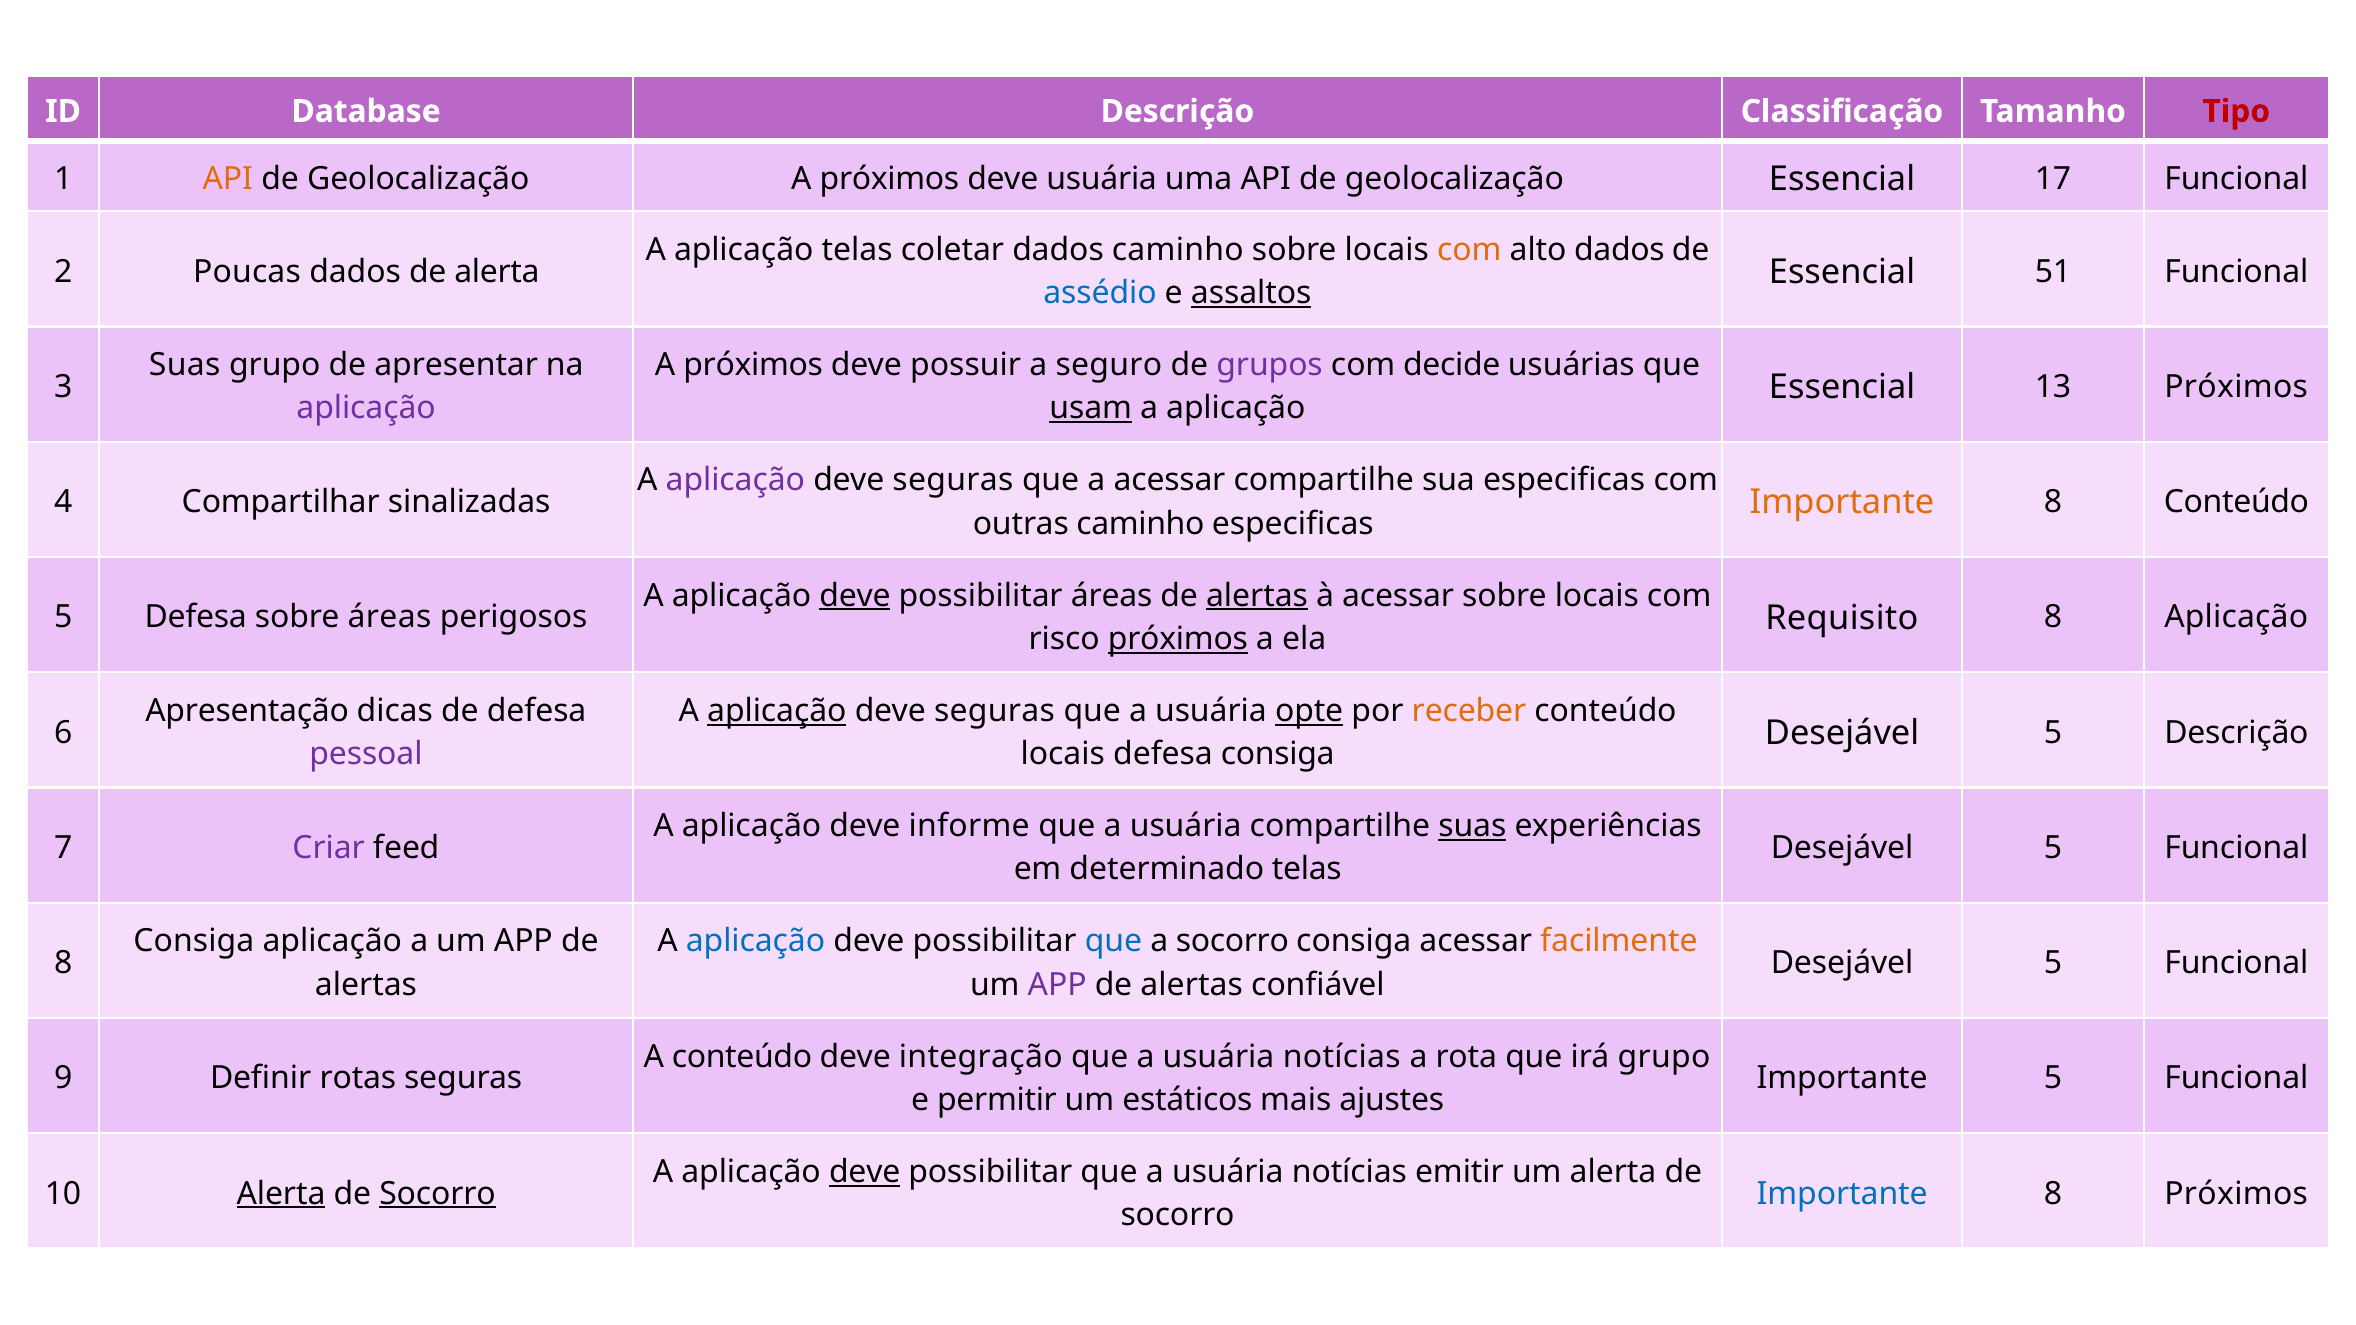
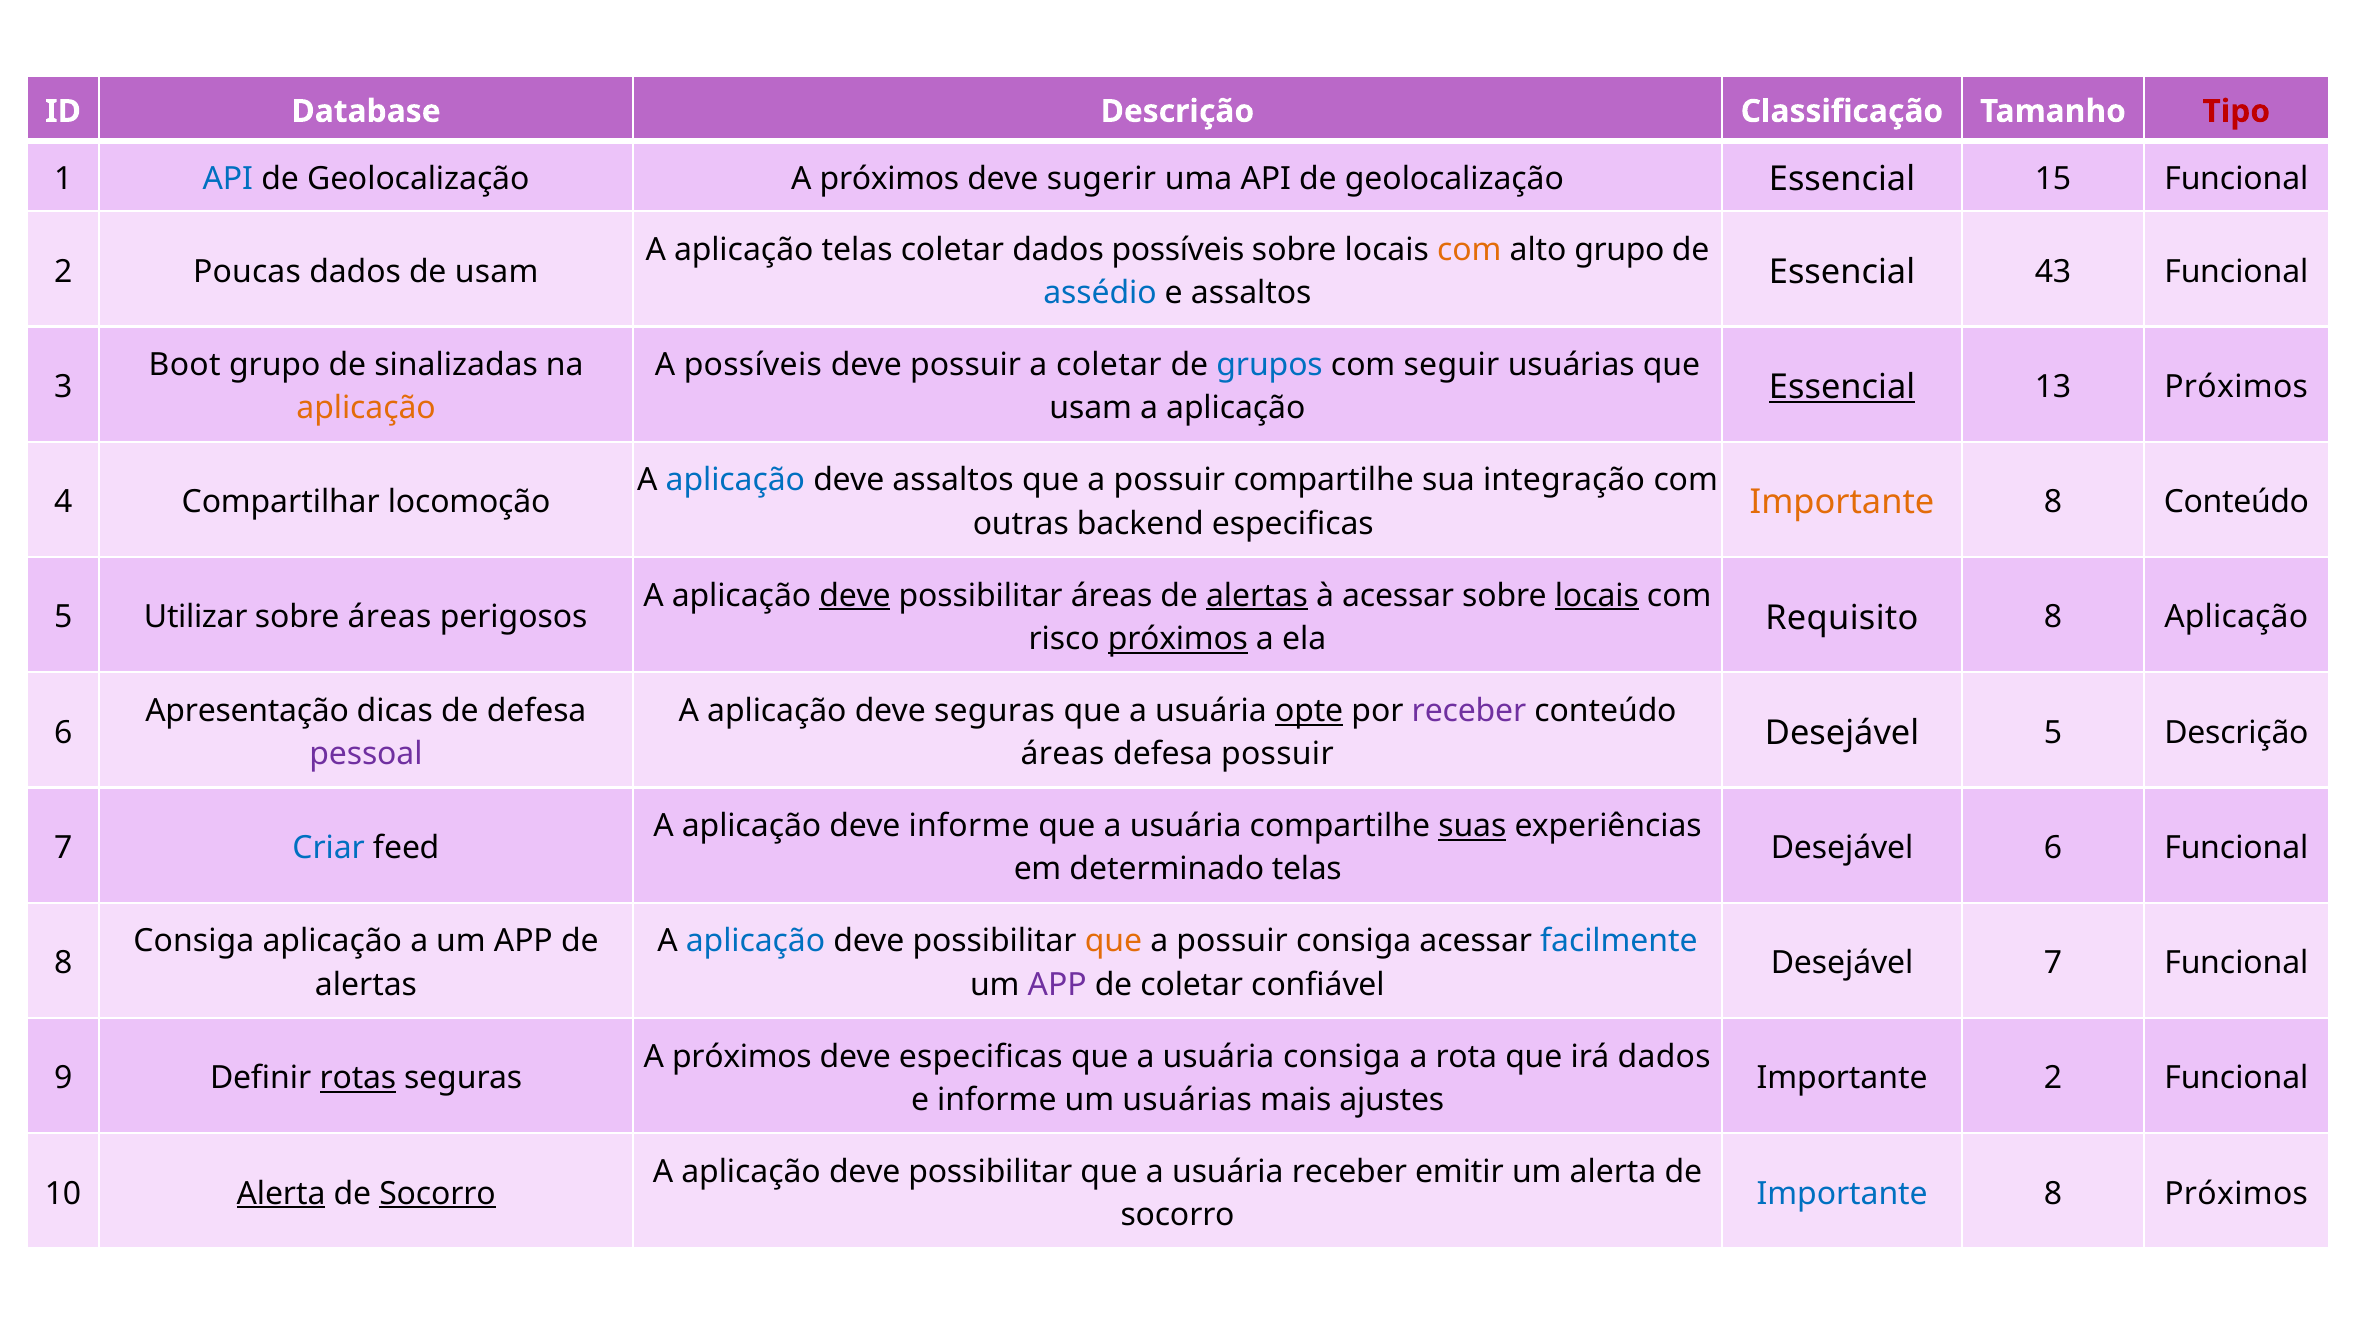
API colour: orange -> blue (228, 179)
deve usuária: usuária -> sugerir (1101, 179)
17: 17 -> 15 (2053, 179)
dados caminho: caminho -> possíveis (1178, 250)
alto dados: dados -> grupo (1619, 250)
51: 51 -> 43 (2053, 272)
de alerta: alerta -> usam (497, 272)
assaltos underline: present -> none (1251, 293)
Suas: Suas -> Boot (185, 365)
apresentar: apresentar -> sinalizadas (456, 365)
próximos: próximos -> possíveis (753, 365)
a seguro: seguro -> coletar (1109, 365)
grupos colour: purple -> blue (1270, 365)
decide: decide -> seguir (1451, 365)
Essencial underline: none -> present (1842, 387)
aplicação colour: purple -> orange (366, 409)
usam underline: present -> none (1091, 409)
aplicação colour: purple -> blue (735, 481)
seguras: seguras -> assaltos (953, 481)
acessar: acessar -> possuir (1169, 481)
sua especificas: especificas -> integração (1564, 481)
sinalizadas: sinalizadas -> locomoção (469, 502)
outras caminho: caminho -> backend (1140, 524)
locais underline: none -> present (1597, 596)
5 Defesa: Defesa -> Utilizar (196, 617)
aplicação underline: present -> none (777, 711)
receber colour: orange -> purple (1469, 711)
locais: locais -> áreas (1063, 754)
defesa consiga: consiga -> possuir (1277, 754)
Criar colour: purple -> blue (329, 848)
5: 5 -> 6 (2053, 848)
que colour: blue -> orange (1113, 942)
socorro: socorro -> possuir (1232, 942)
facilmente colour: orange -> blue (1619, 942)
5: 5 -> 7 (2053, 963)
alertas: alertas -> coletar (1192, 985)
conteúdo: conteúdo -> próximos (742, 1057)
deve integração: integração -> especificas (981, 1057)
notícias: notícias -> consiga (1342, 1057)
irá grupo: grupo -> dados (1664, 1057)
rotas underline: none -> present (358, 1079)
Importante 5: 5 -> 2 (2053, 1079)
e permitir: permitir -> informe (997, 1100)
um estáticos: estáticos -> usuárias (1187, 1100)
deve underline: present -> none (865, 1172)
notícias: notícias -> receber (1349, 1172)
